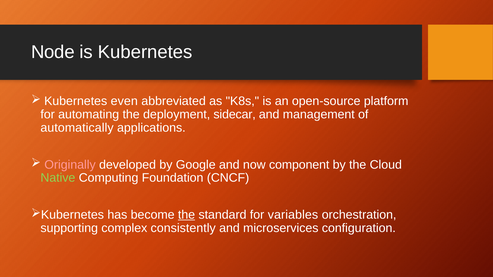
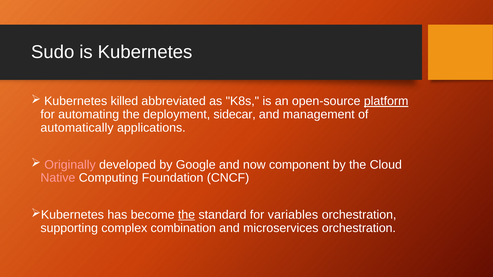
Node: Node -> Sudo (53, 52)
even: even -> killed (124, 101)
platform underline: none -> present (386, 101)
Native colour: light green -> pink (58, 178)
consistently: consistently -> combination (183, 228)
microservices configuration: configuration -> orchestration (359, 228)
